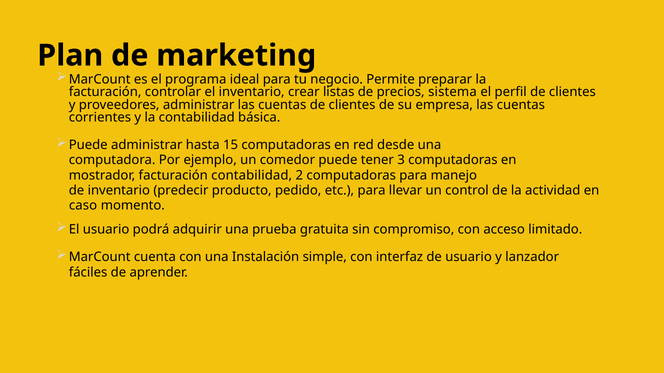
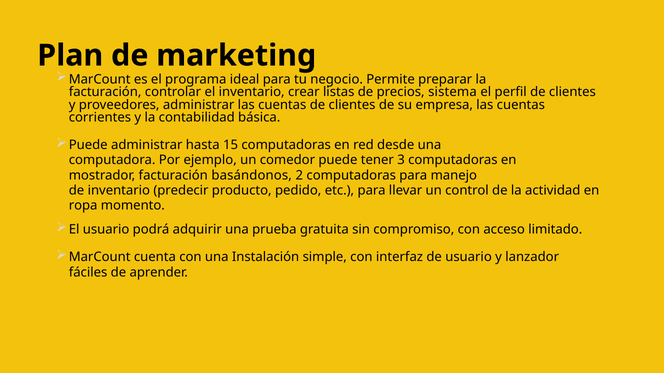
facturación contabilidad: contabilidad -> basándonos (252, 175)
caso: caso -> ropa (83, 206)
